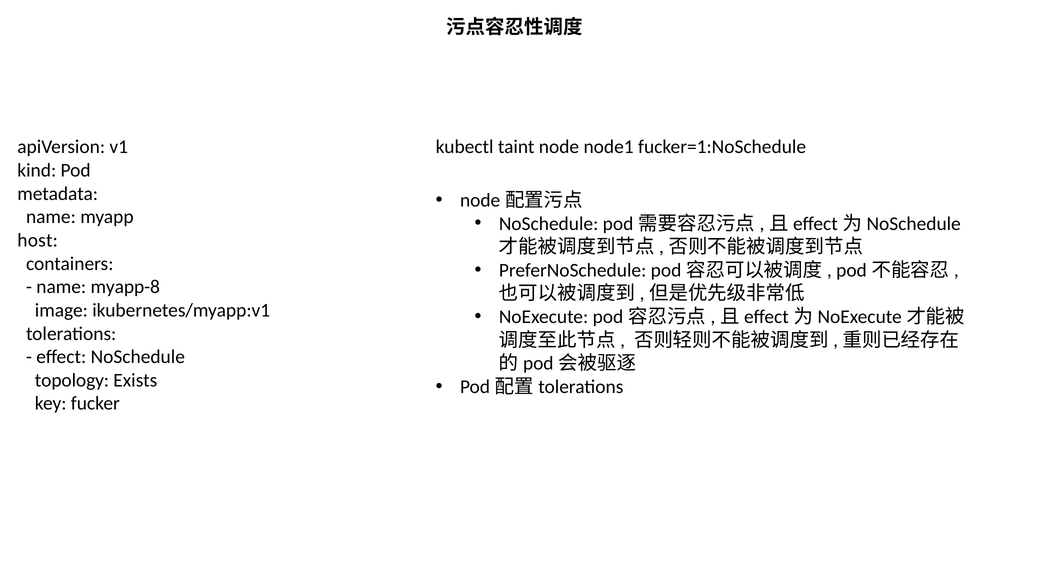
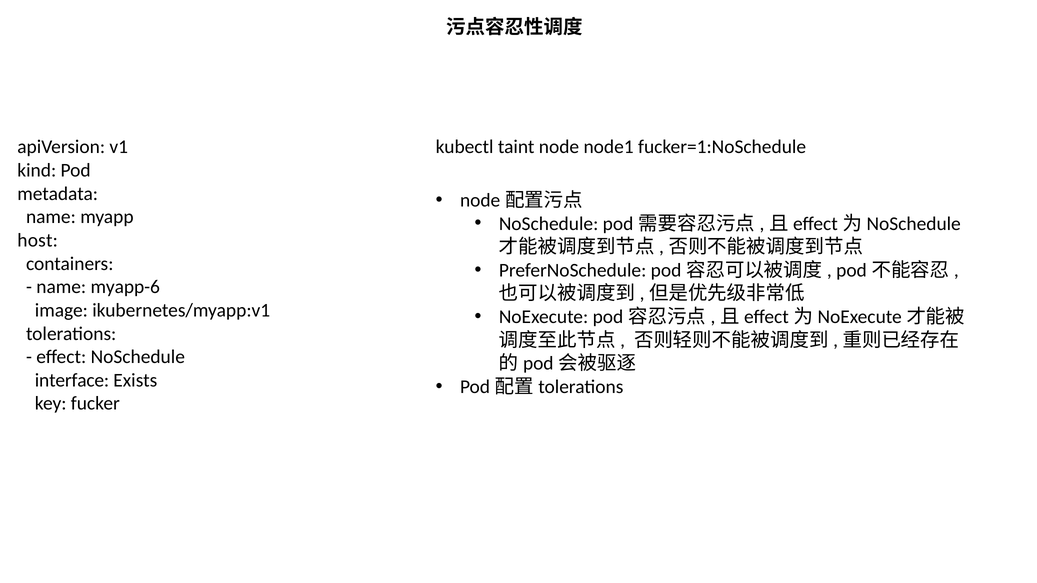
myapp-8: myapp-8 -> myapp-6 (125, 287)
topology: topology -> interface (72, 380)
